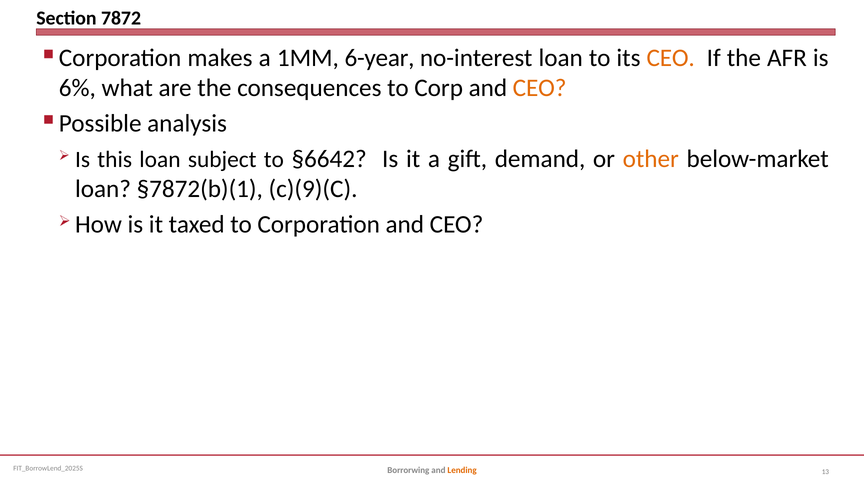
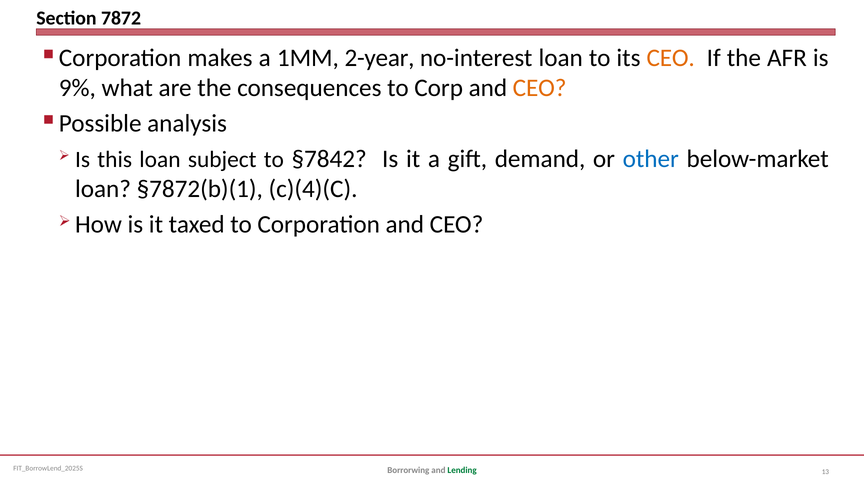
6-year: 6-year -> 2-year (380, 58)
6%: 6% -> 9% (77, 88)
§6642: §6642 -> §7842 (329, 159)
other colour: orange -> blue (651, 159)
c)(9)(C: c)(9)(C -> c)(4)(C (313, 189)
Lending colour: orange -> green (462, 470)
